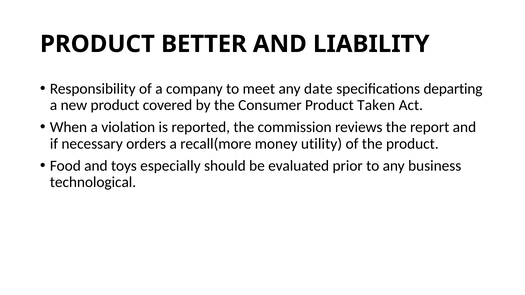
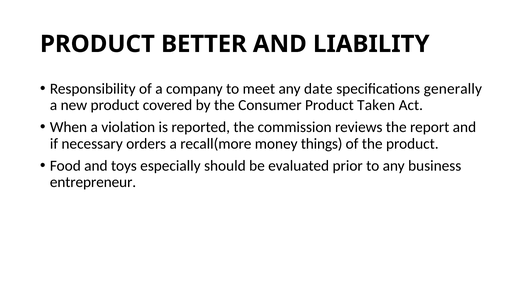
departing: departing -> generally (453, 89)
utility: utility -> things (322, 144)
technological: technological -> entrepreneur (93, 182)
